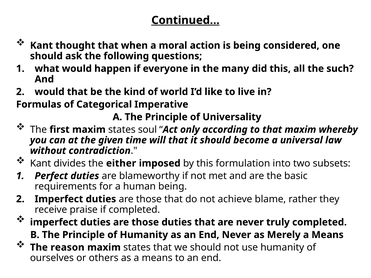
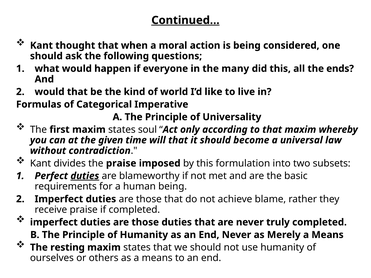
such: such -> ends (340, 69)
the either: either -> praise (121, 163)
duties underline: none -> present (85, 176)
reason: reason -> resting (68, 248)
